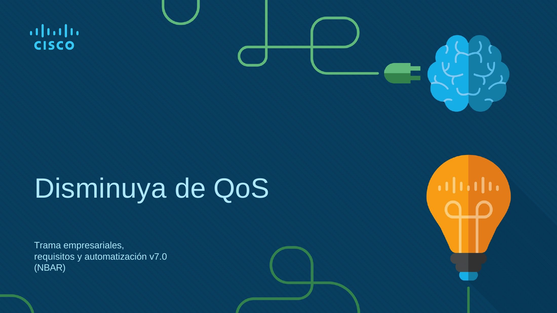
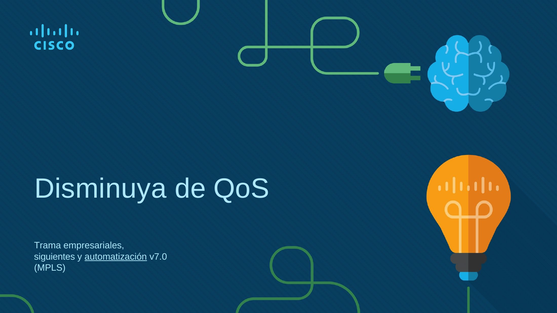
requisitos: requisitos -> siguientes (55, 257)
automatización underline: none -> present (116, 257)
NBAR: NBAR -> MPLS (50, 268)
